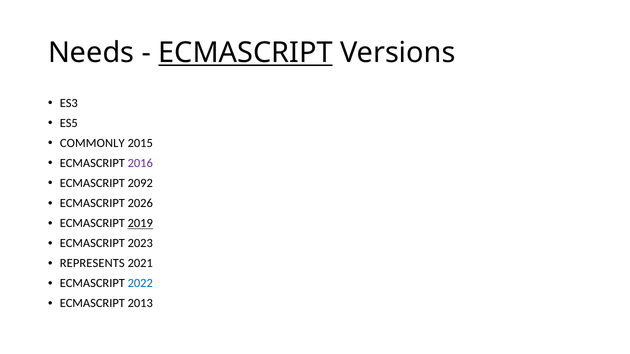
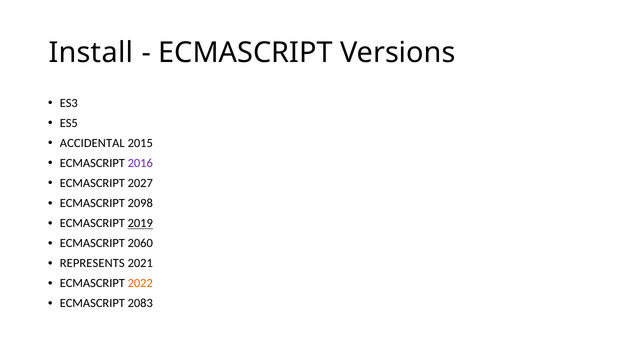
Needs: Needs -> Install (91, 53)
ECMASCRIPT underline: present -> none (245, 53)
COMMONLY: COMMONLY -> ACCIDENTAL (92, 143)
2092: 2092 -> 2027 (140, 183)
2026: 2026 -> 2098 (140, 204)
2023: 2023 -> 2060 (140, 244)
2022 colour: blue -> orange (140, 284)
2013: 2013 -> 2083 (140, 304)
